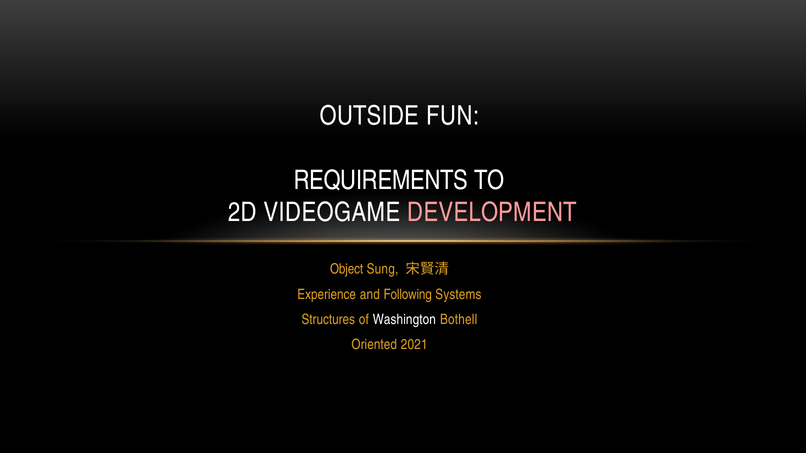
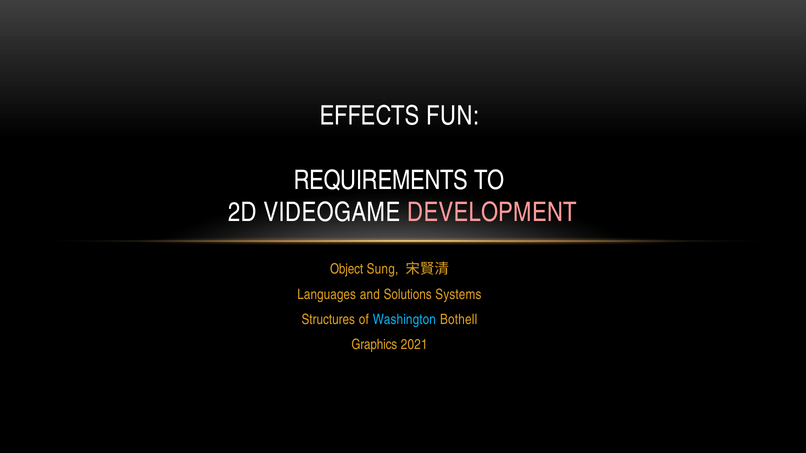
OUTSIDE: OUTSIDE -> EFFECTS (370, 116)
Experience: Experience -> Languages (327, 295)
Following: Following -> Solutions (408, 295)
Washington colour: white -> light blue (404, 320)
Oriented: Oriented -> Graphics (374, 345)
